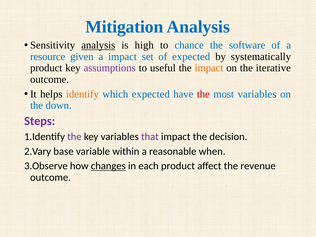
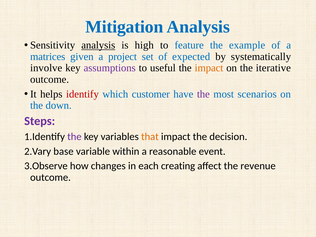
chance: chance -> feature (189, 45)
software: software -> example (247, 45)
resource: resource -> matrices (48, 57)
a impact: impact -> project (123, 57)
product: product -> involve (46, 68)
identify colour: orange -> red (82, 94)
which expected: expected -> customer (151, 94)
the colour: red -> purple (203, 94)
most variables: variables -> scenarios (257, 94)
that colour: purple -> orange (150, 137)
when: when -> event (212, 151)
changes underline: present -> none (108, 166)
each product: product -> creating (178, 166)
